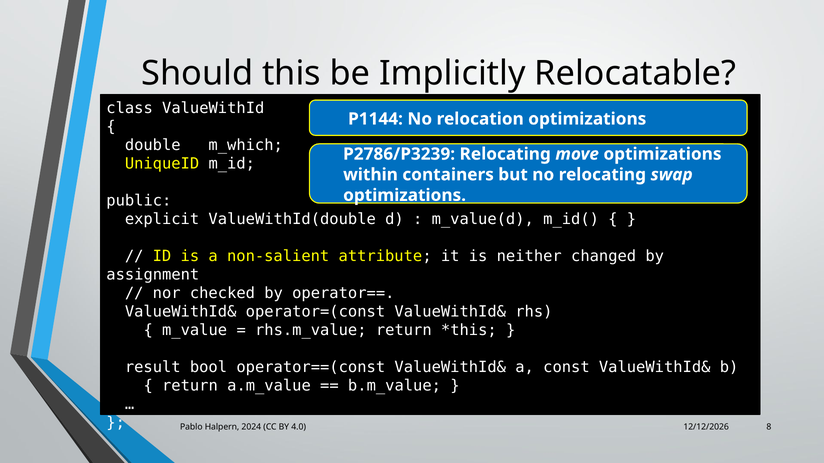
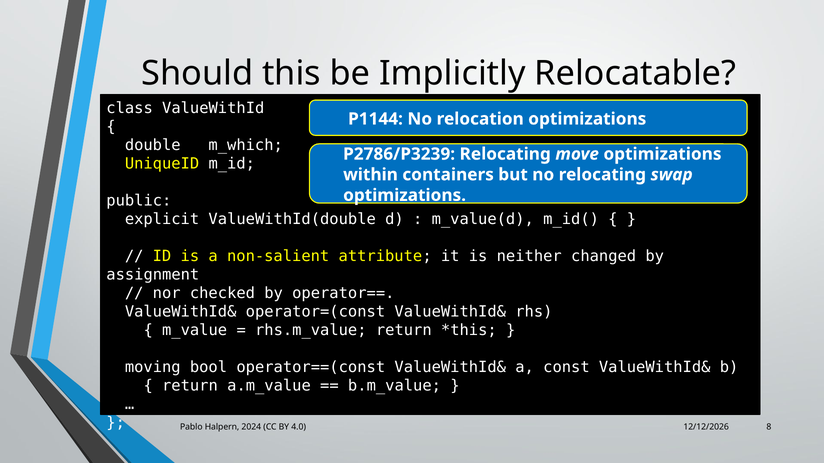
result: result -> moving (153, 368)
